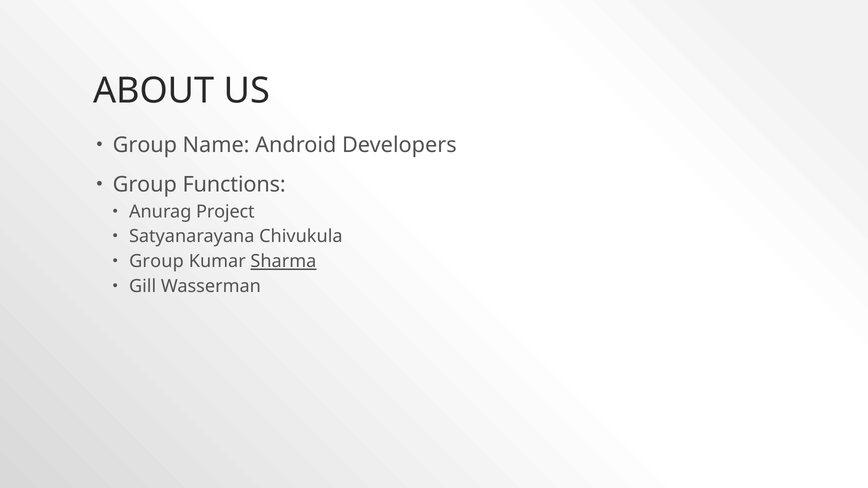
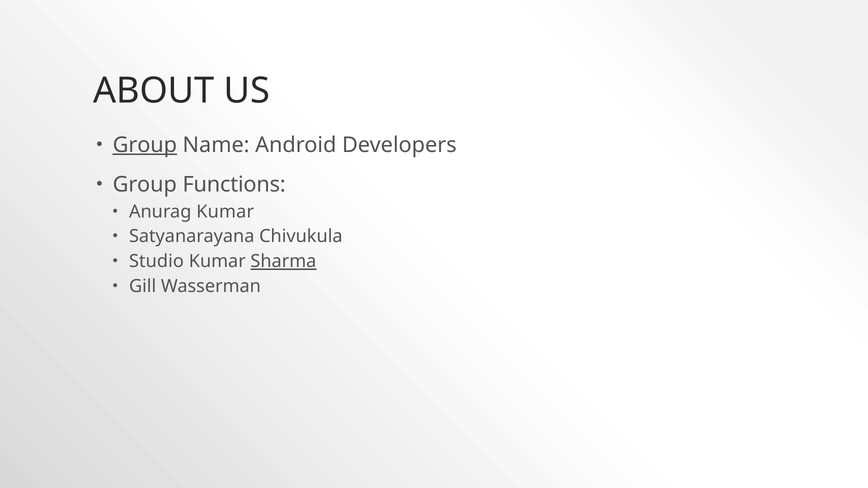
Group underline: none -> present (145, 145)
Anurag Project: Project -> Kumar (225, 212)
Group: Group -> Studio (156, 262)
